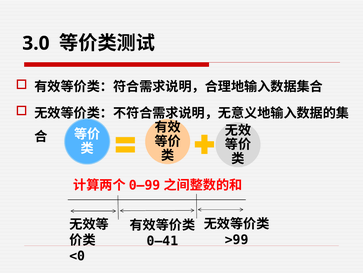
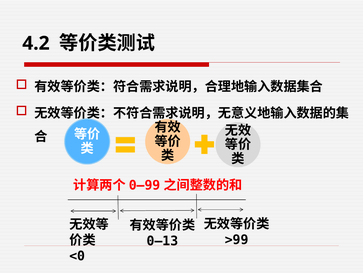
3.0: 3.0 -> 4.2 (36, 43)
0—41: 0—41 -> 0—13 (162, 240)
